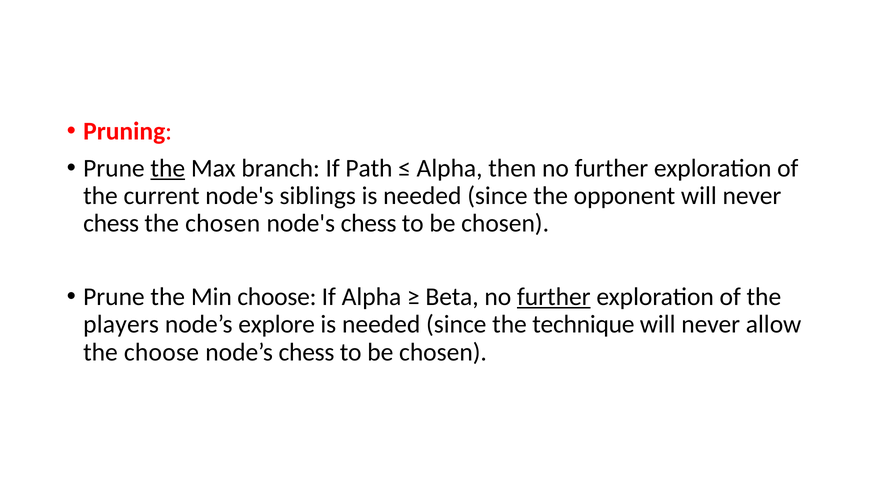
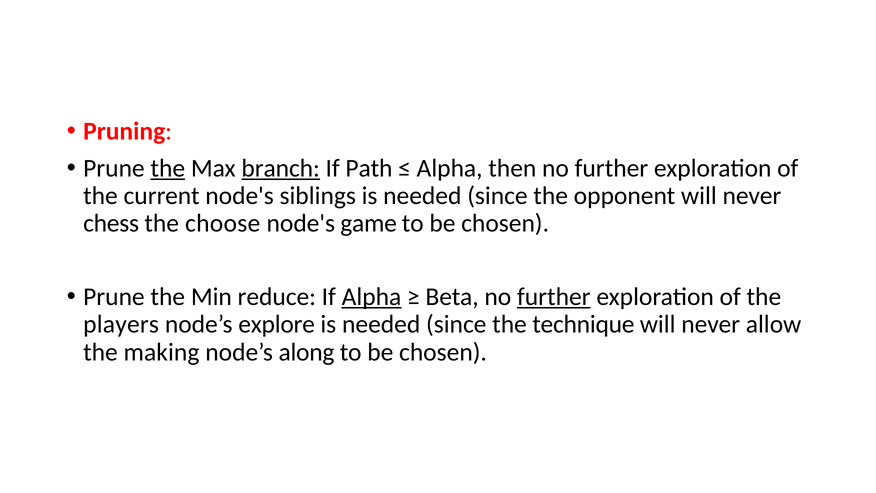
branch underline: none -> present (281, 168)
the chosen: chosen -> choose (223, 223)
node's chess: chess -> game (369, 223)
Min choose: choose -> reduce (277, 297)
Alpha underline: none -> present (371, 297)
the choose: choose -> making (162, 352)
node’s chess: chess -> along (306, 352)
